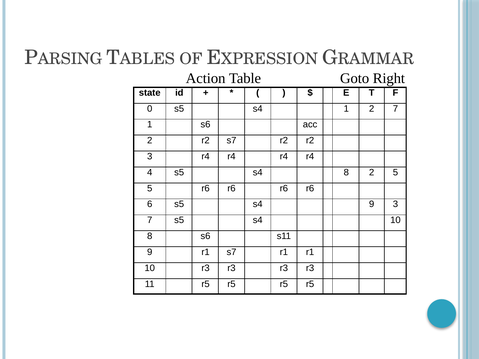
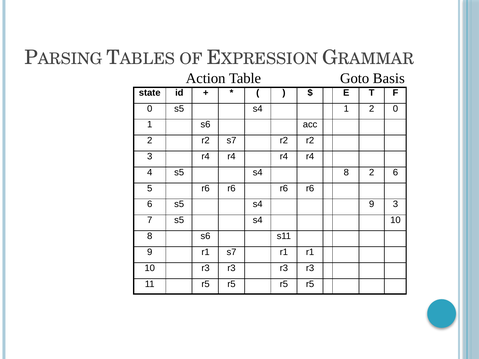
Right: Right -> Basis (389, 78)
2 7: 7 -> 0 (395, 109)
2 5: 5 -> 6 (395, 172)
